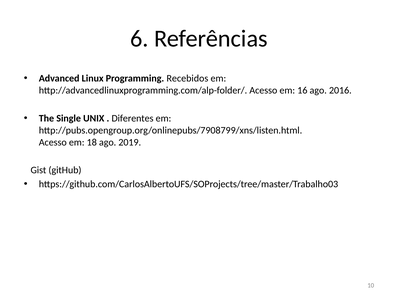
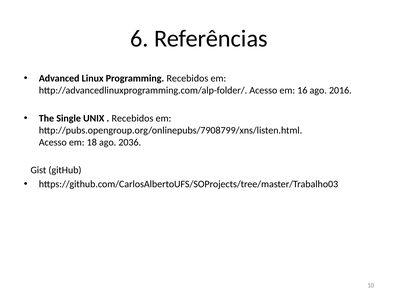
Diferentes: Diferentes -> Recebidos (132, 118)
2019: 2019 -> 2036 (130, 142)
